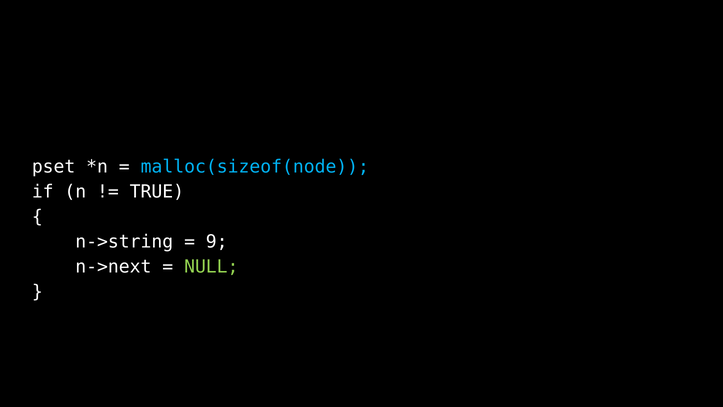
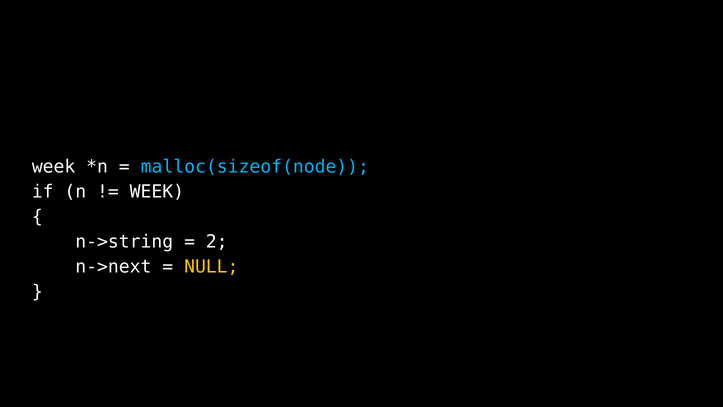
pset: pset -> week (54, 167)
TRUE: TRUE -> WEEK (157, 192)
9: 9 -> 2 (217, 242)
NULL colour: light green -> yellow (211, 266)
